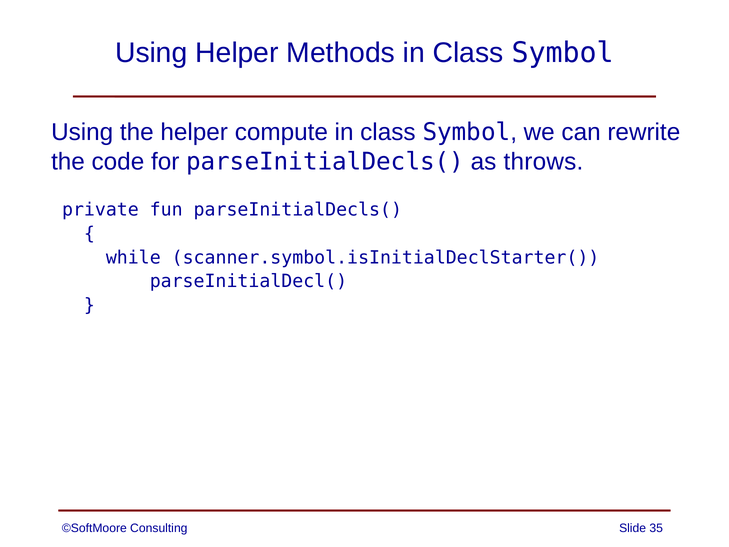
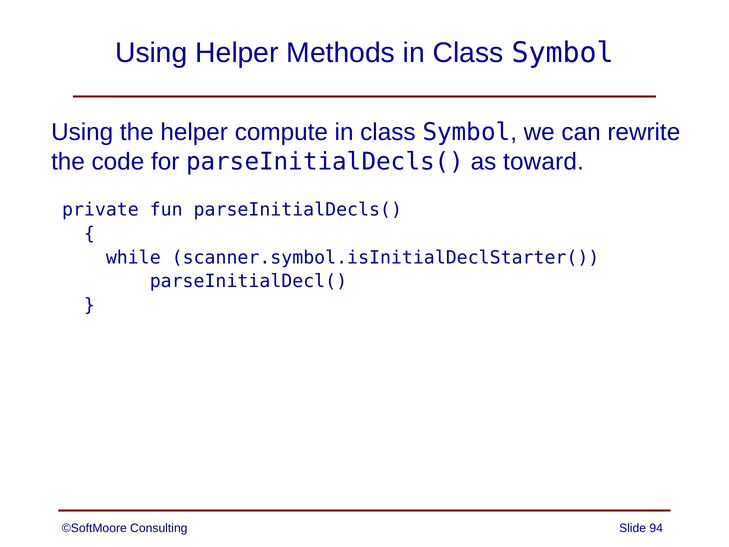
throws: throws -> toward (544, 161)
35: 35 -> 94 (656, 528)
